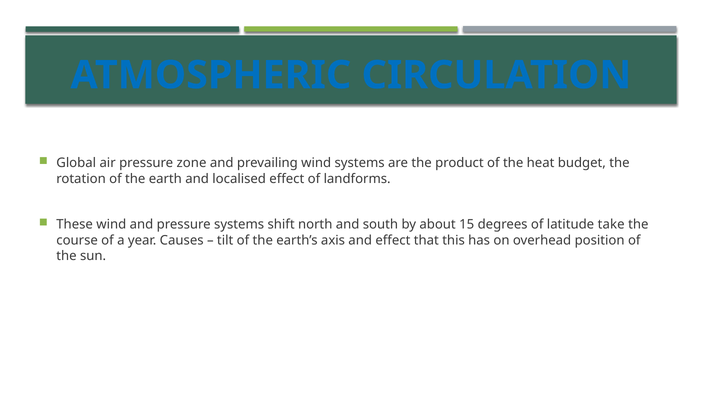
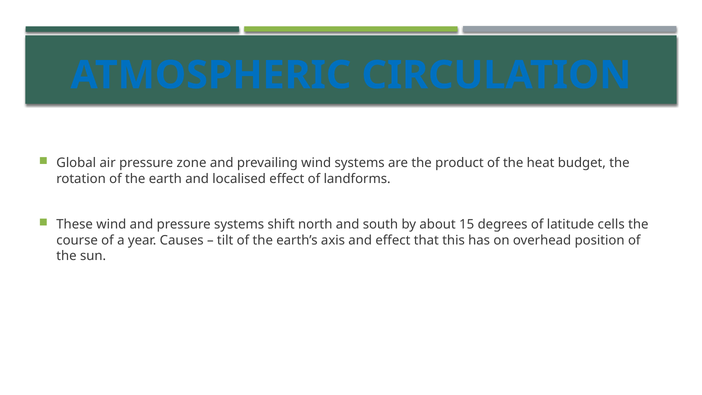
take: take -> cells (611, 224)
